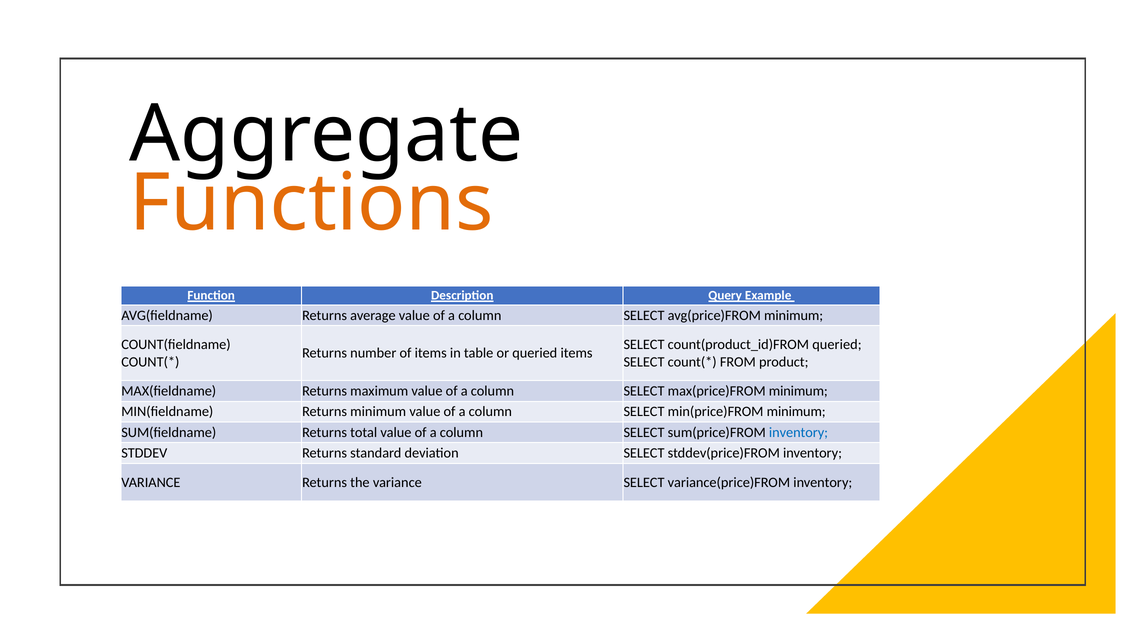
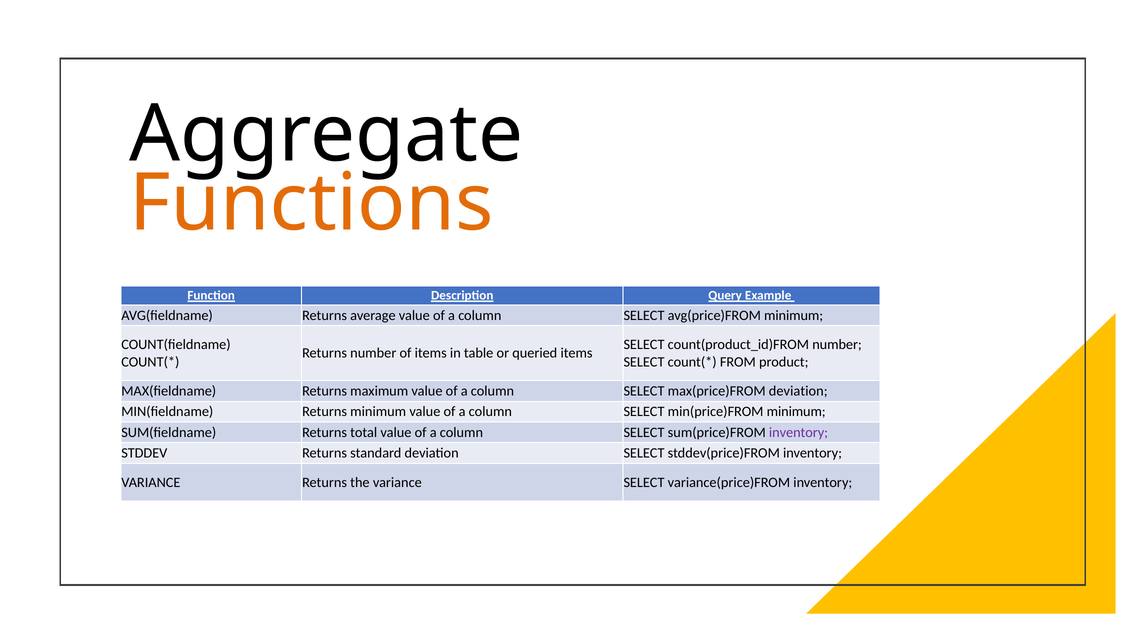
queried: queried -> number (837, 345)
max(price)FROM minimum: minimum -> deviation (798, 391)
inventory colour: blue -> purple (798, 433)
